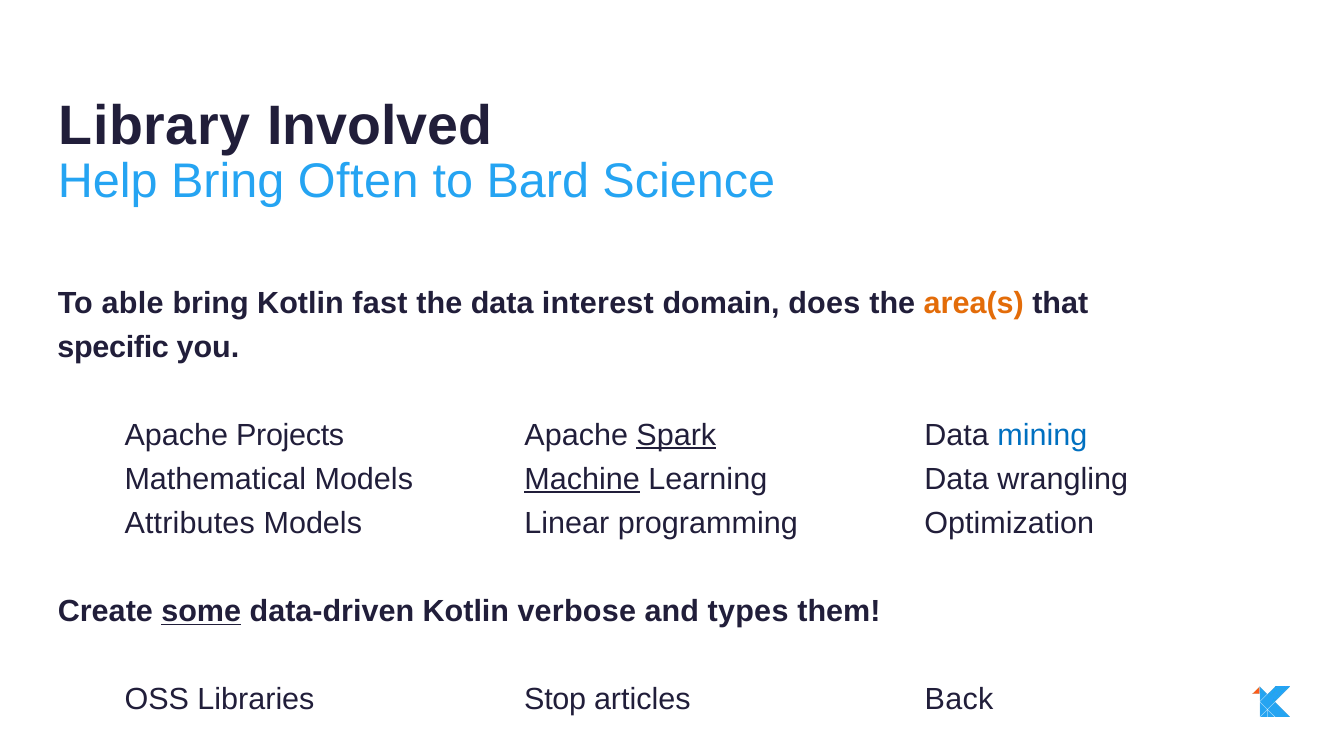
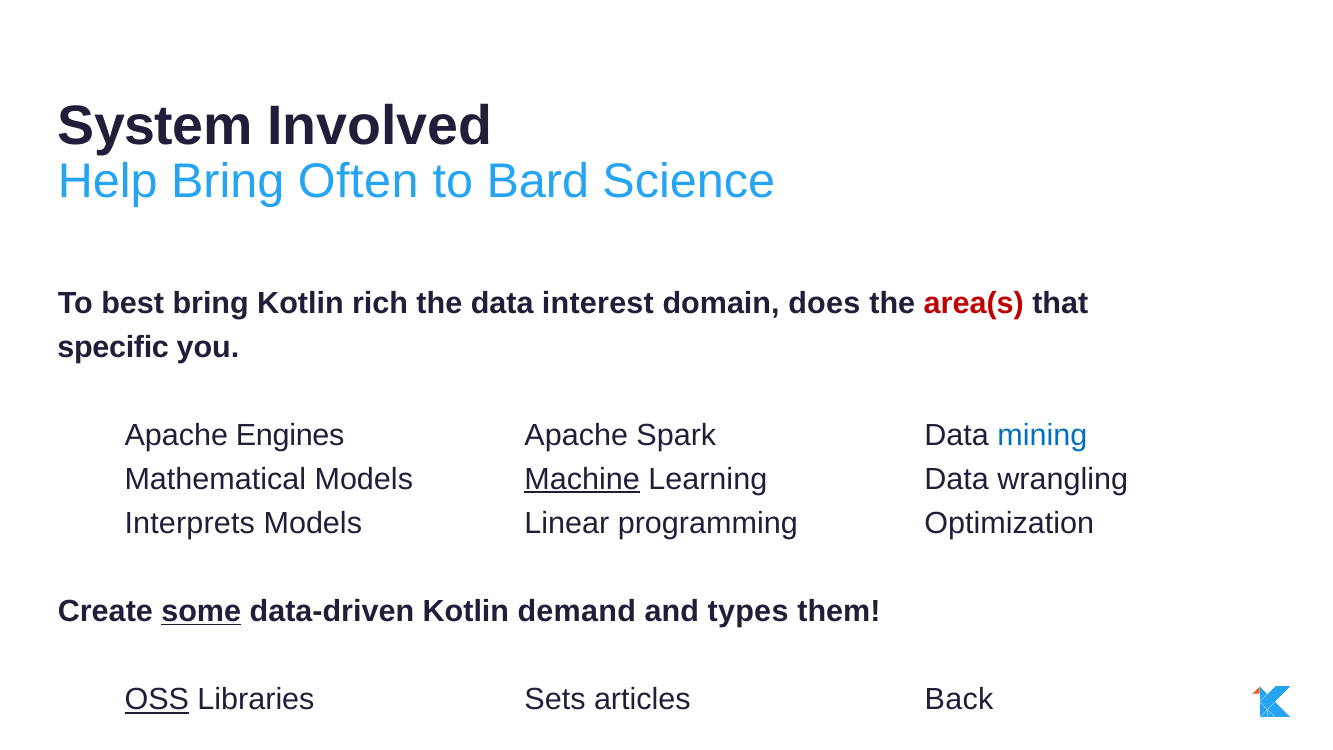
Library: Library -> System (155, 126)
able: able -> best (133, 303)
fast: fast -> rich (380, 303)
area(s colour: orange -> red (974, 303)
Projects: Projects -> Engines (290, 435)
Spark underline: present -> none (676, 435)
Attributes: Attributes -> Interprets (190, 523)
verbose: verbose -> demand (577, 611)
OSS underline: none -> present (157, 699)
Stop: Stop -> Sets (555, 699)
